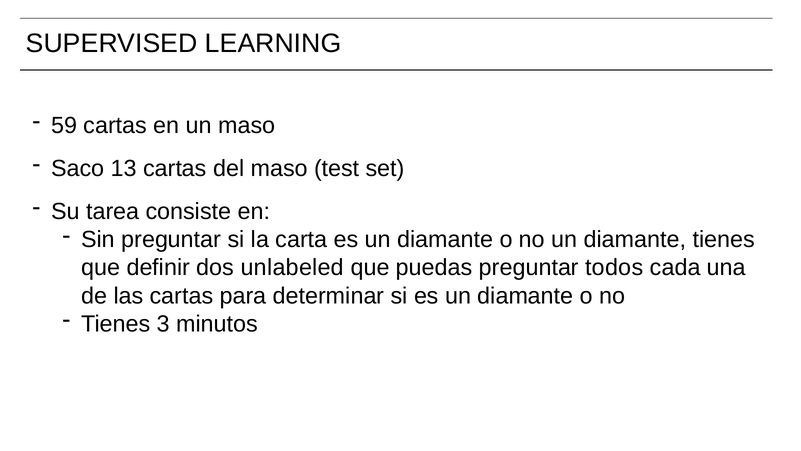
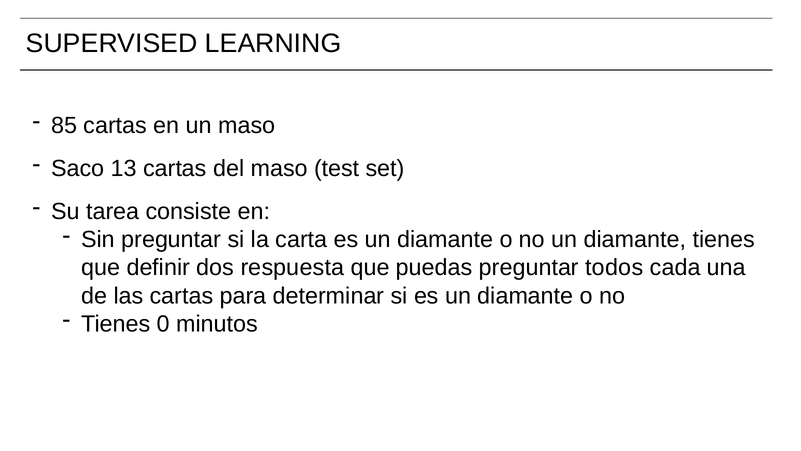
59: 59 -> 85 (64, 125)
unlabeled: unlabeled -> respuesta (292, 267)
3: 3 -> 0 (163, 324)
